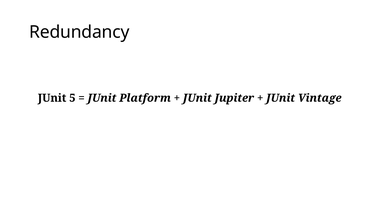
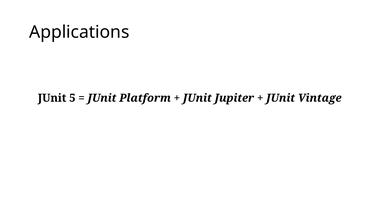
Redundancy: Redundancy -> Applications (79, 32)
